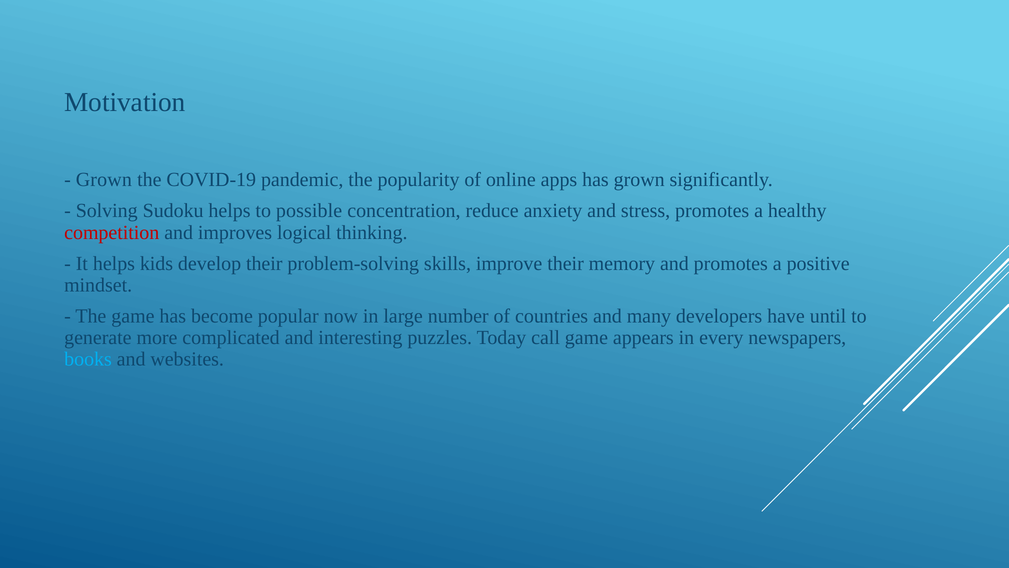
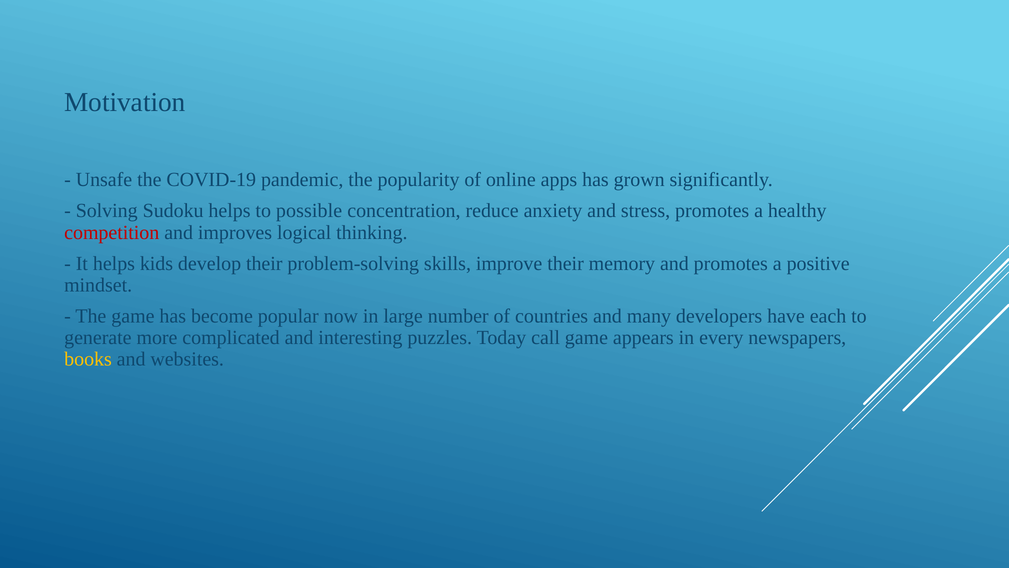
Grown: Grown -> Unsafe (104, 180)
until: until -> each (828, 316)
books colour: light blue -> yellow (88, 359)
